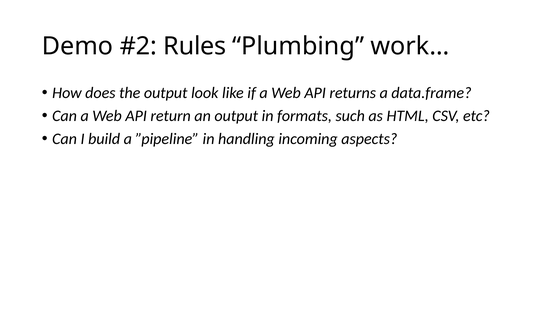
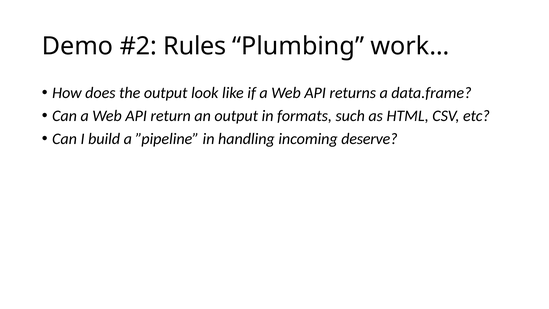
aspects: aspects -> deserve (369, 139)
